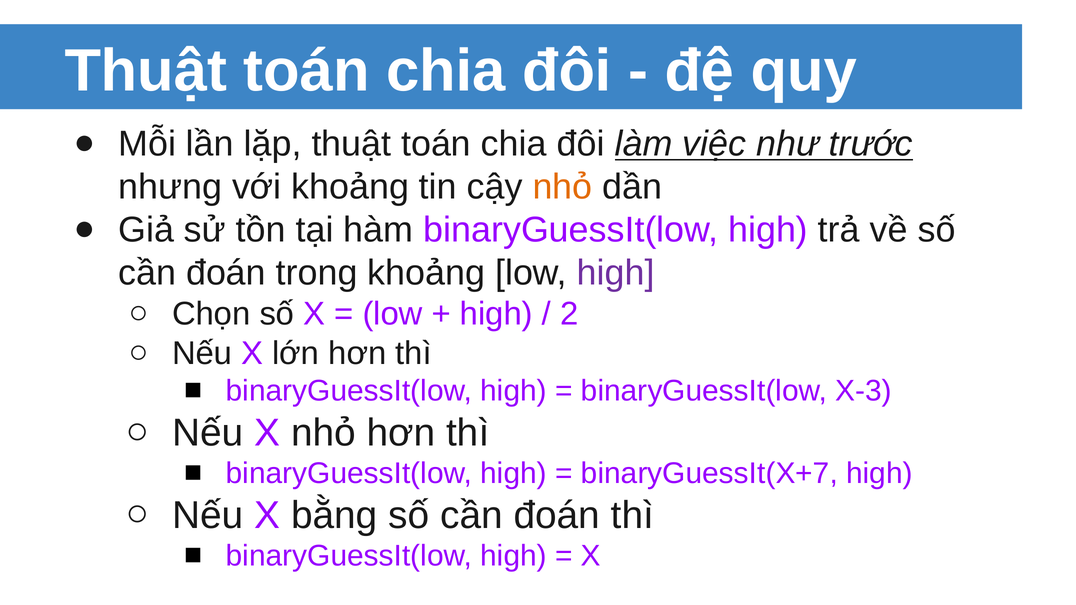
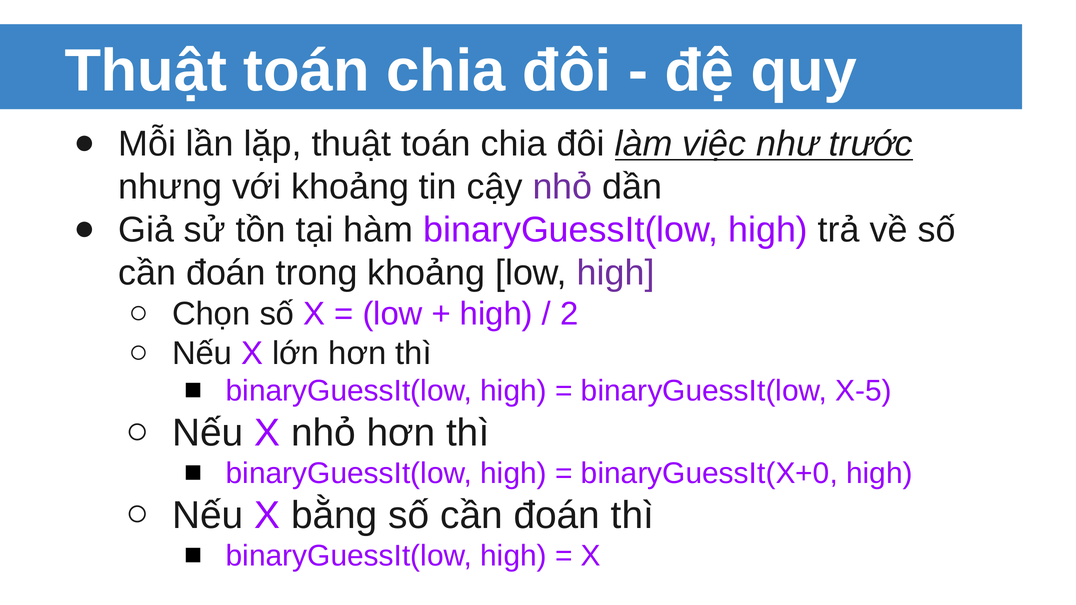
nhỏ colour: orange -> purple (562, 187)
X-3: X-3 -> X-5 (864, 391)
binaryGuessIt(X+7: binaryGuessIt(X+7 -> binaryGuessIt(X+0 (709, 474)
